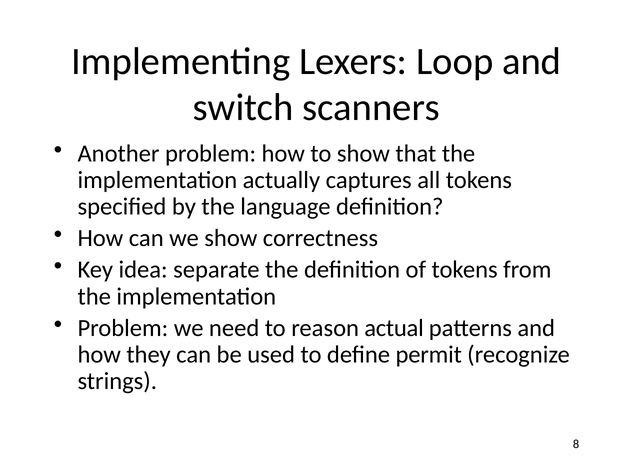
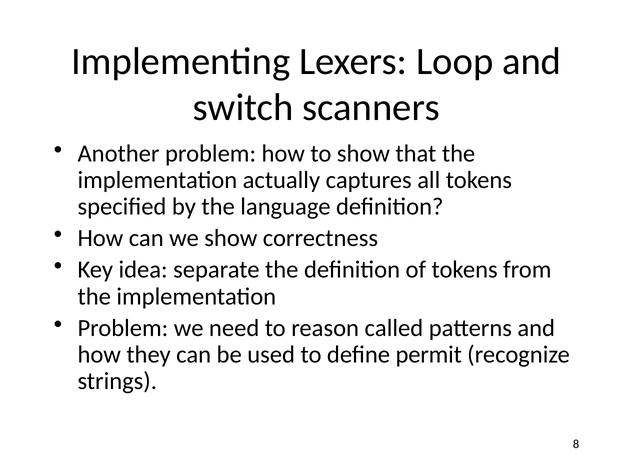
actual: actual -> called (394, 328)
